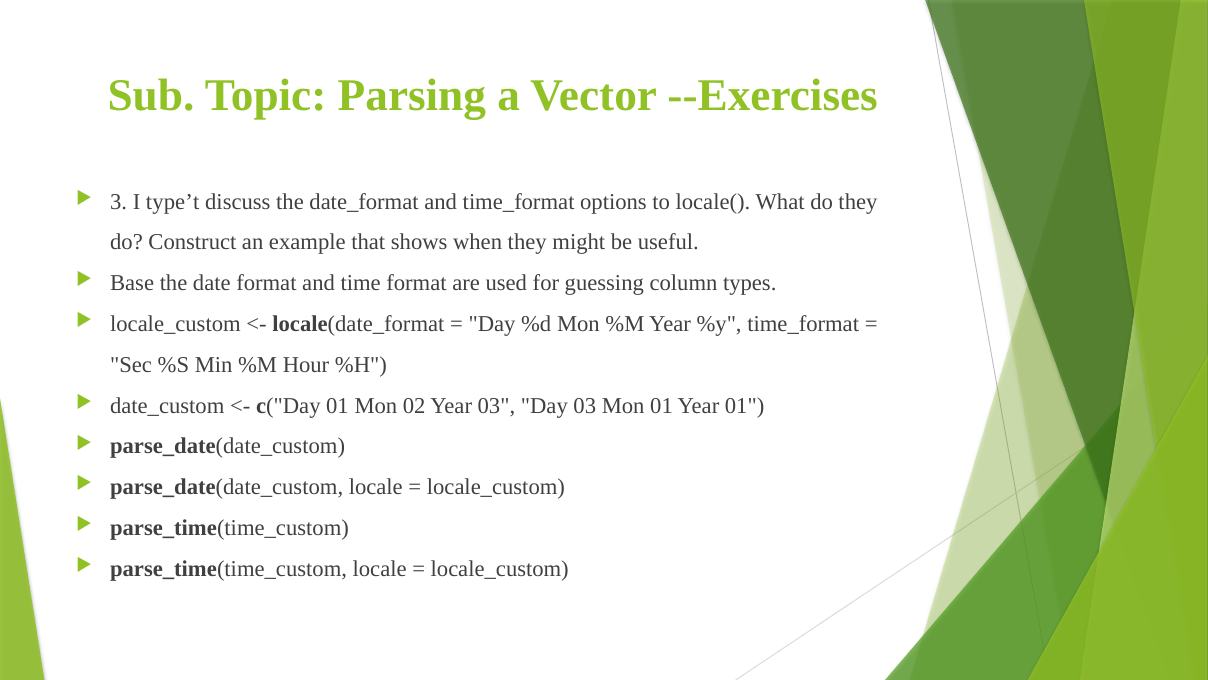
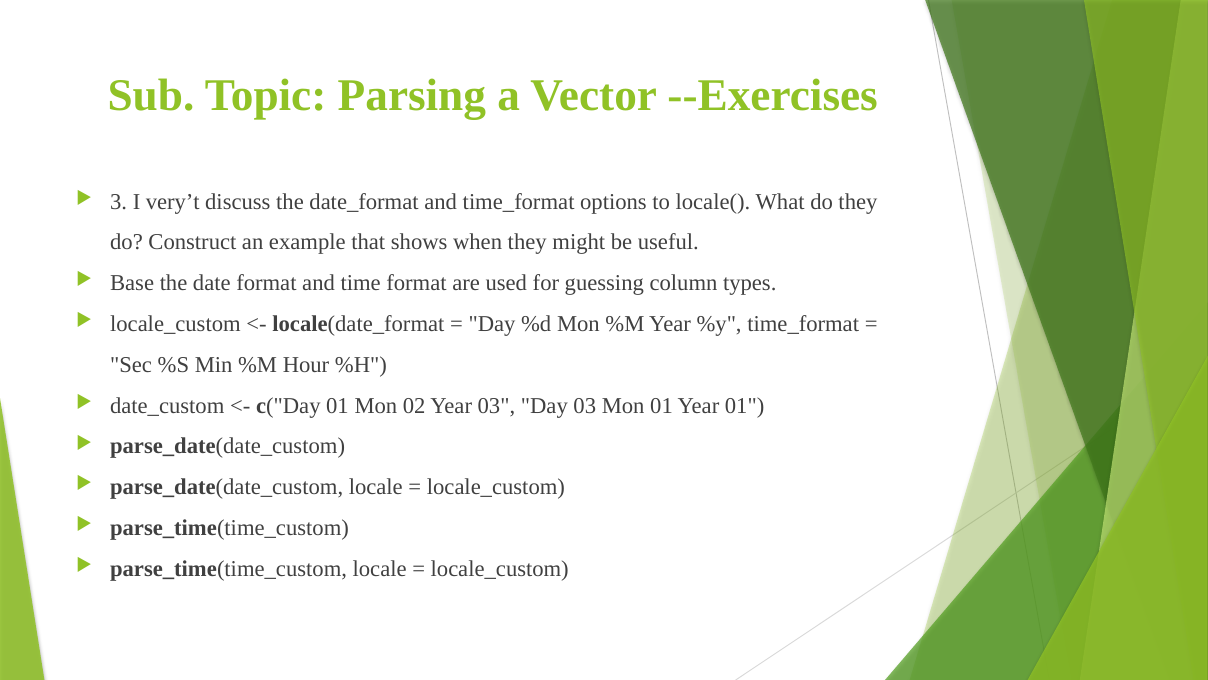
type’t: type’t -> very’t (173, 202)
